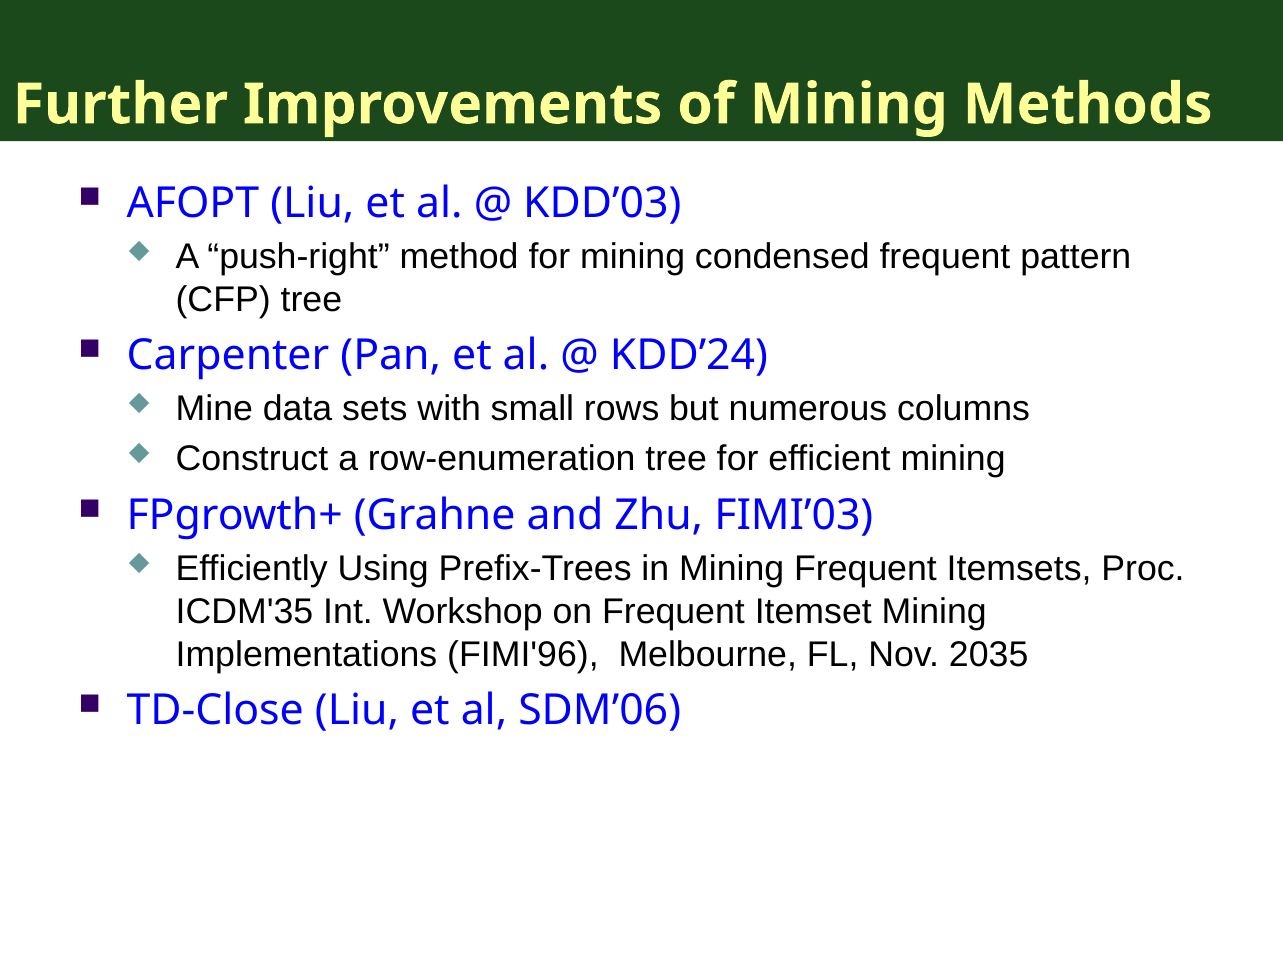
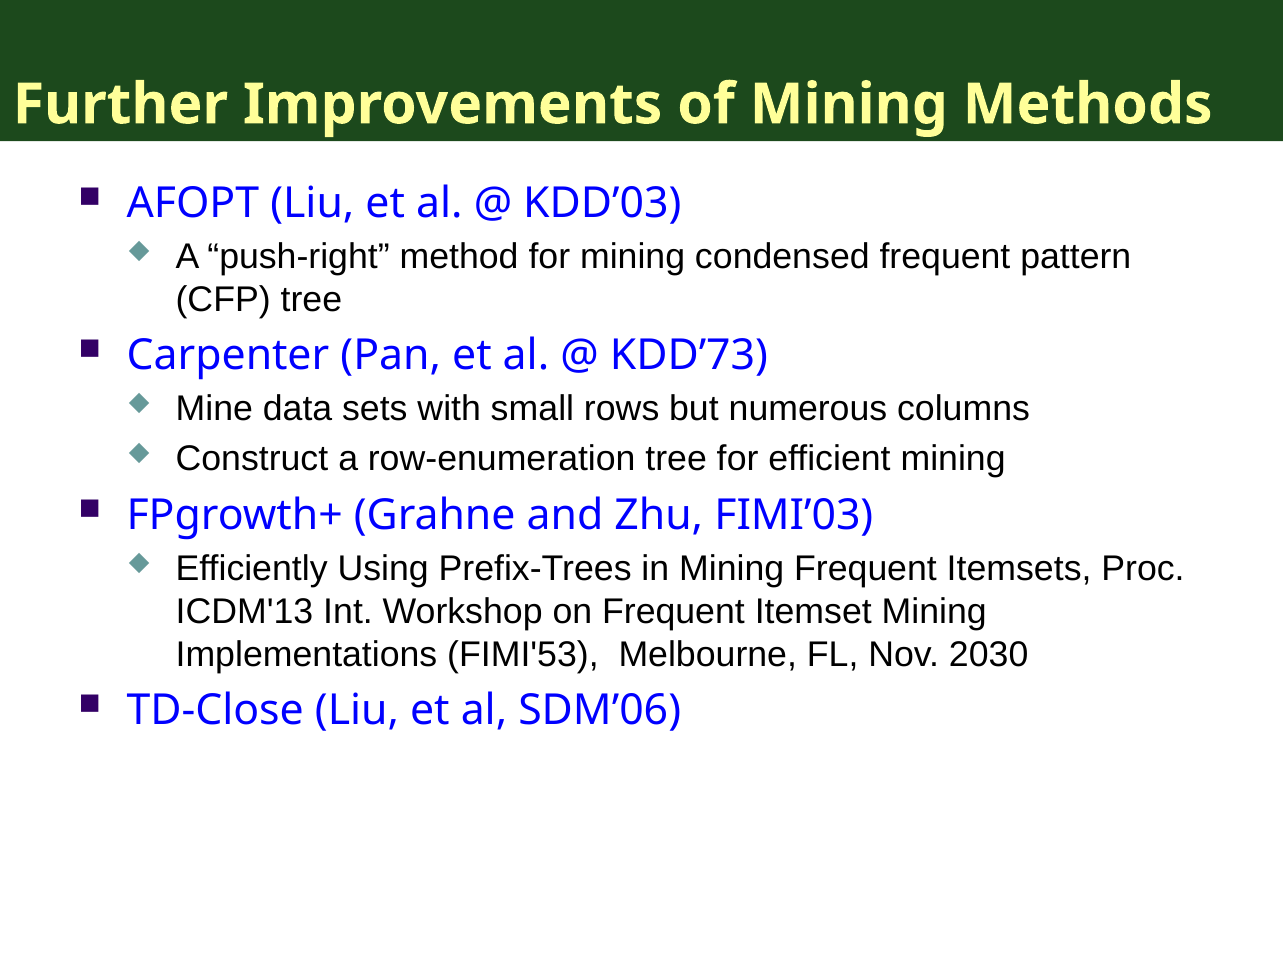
KDD’24: KDD’24 -> KDD’73 (689, 356)
ICDM'35: ICDM'35 -> ICDM'13 (244, 612)
FIMI'96: FIMI'96 -> FIMI'53 (523, 654)
2035: 2035 -> 2030 (989, 654)
